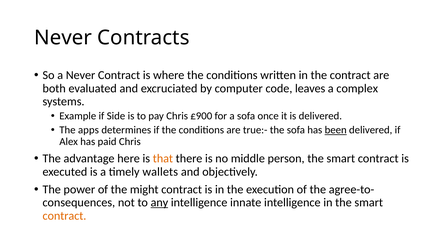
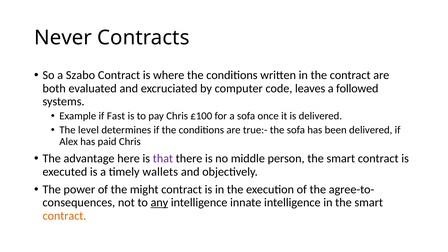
a Never: Never -> Szabo (80, 75)
complex: complex -> followed (357, 88)
Side: Side -> Fast (116, 116)
£900: £900 -> £100 (201, 116)
apps: apps -> level (88, 130)
been underline: present -> none (336, 130)
that colour: orange -> purple (163, 159)
